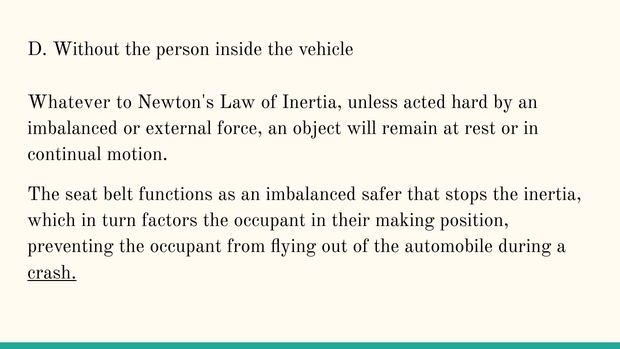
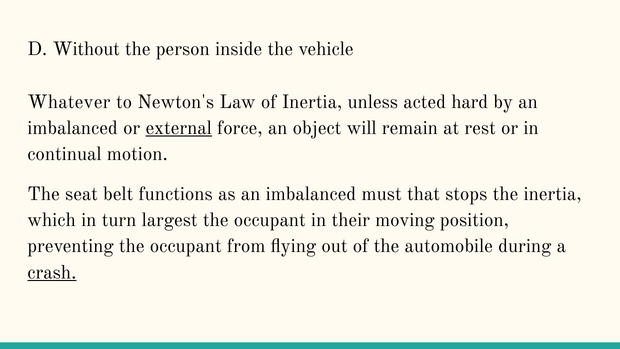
external underline: none -> present (179, 128)
safer: safer -> must (382, 194)
factors: factors -> largest (170, 220)
making: making -> moving (405, 220)
